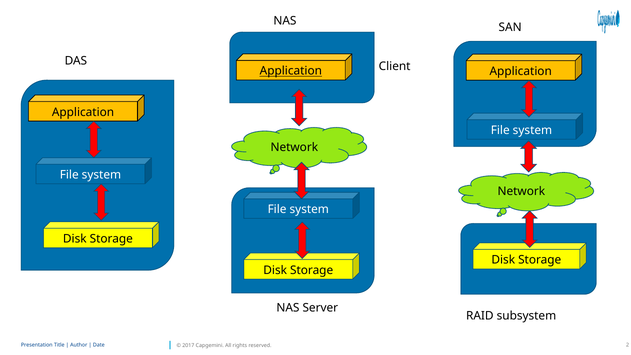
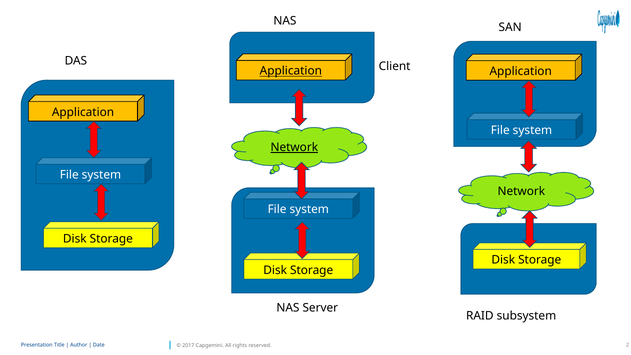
Network underline: none -> present (294, 147)
